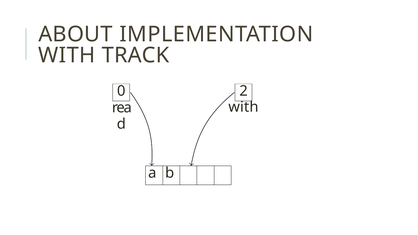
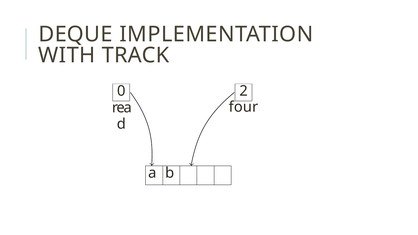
ABOUT: ABOUT -> DEQUE (76, 34)
with: with -> four (243, 107)
